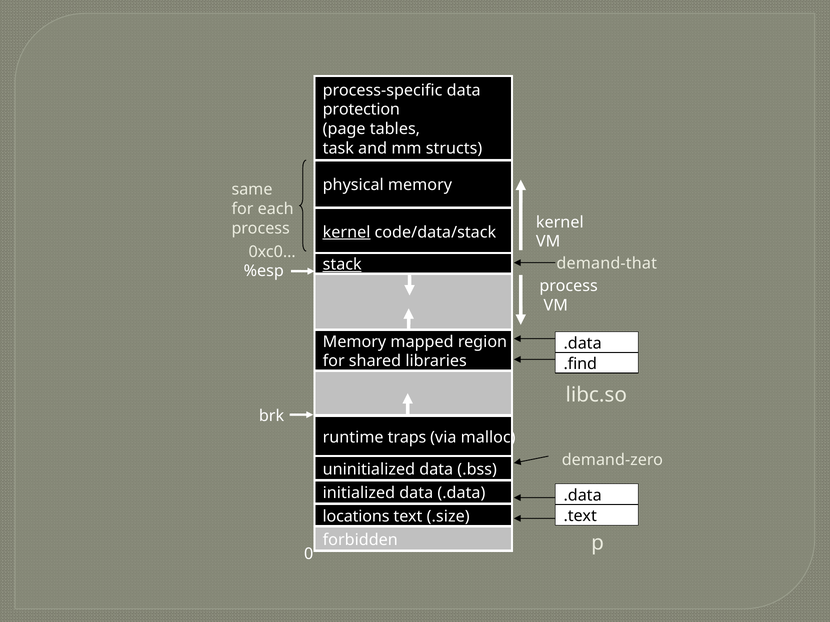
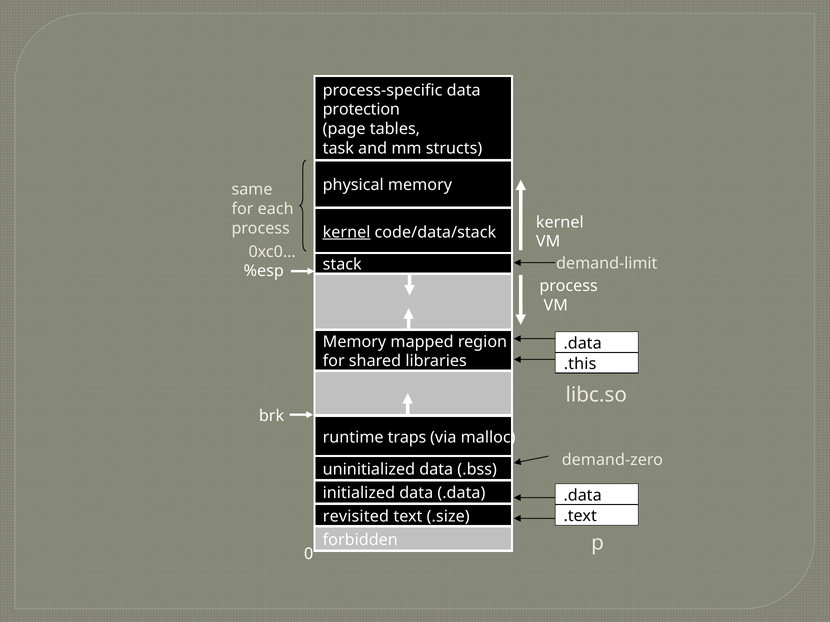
demand-that: demand-that -> demand-limit (607, 264)
stack underline: present -> none (342, 265)
.find: .find -> .this (580, 364)
locations: locations -> revisited (356, 517)
